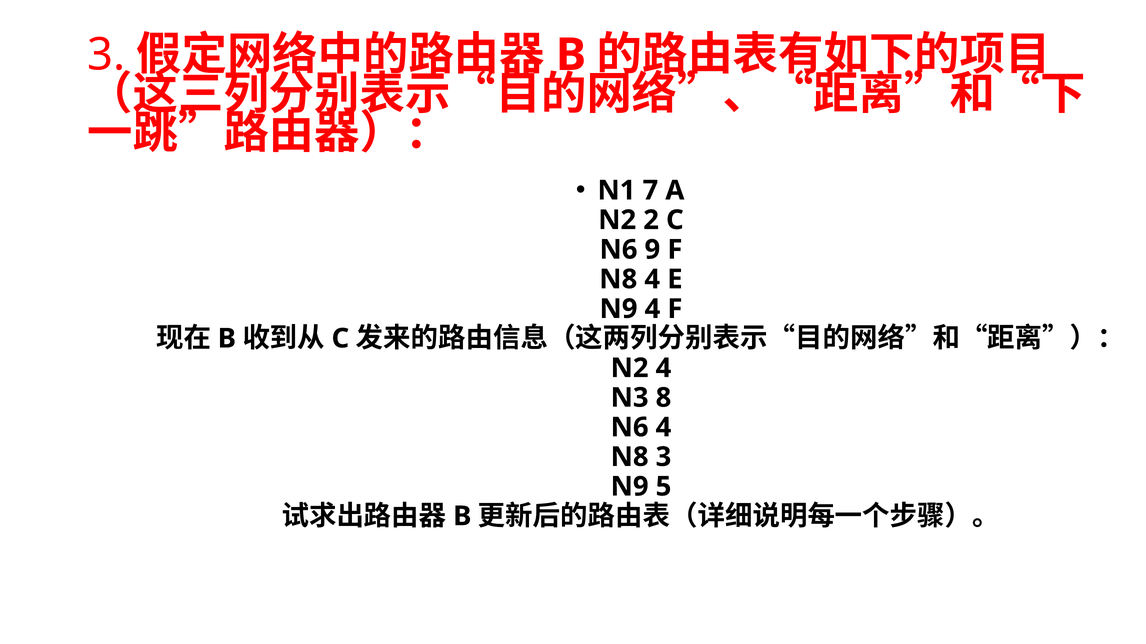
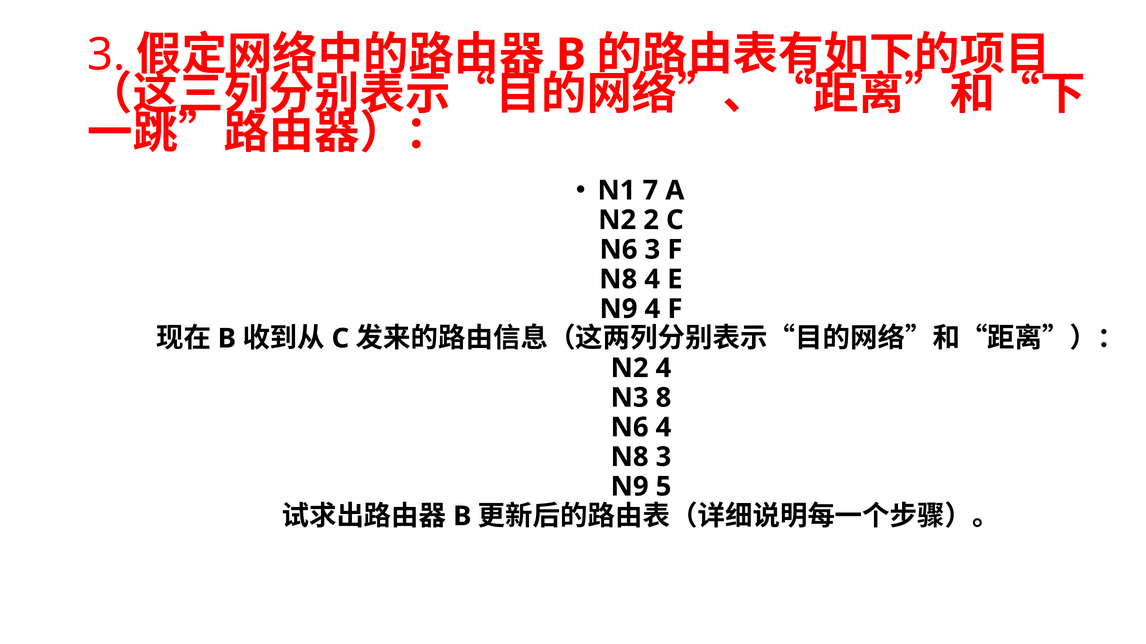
N6 9: 9 -> 3 (652, 250)
